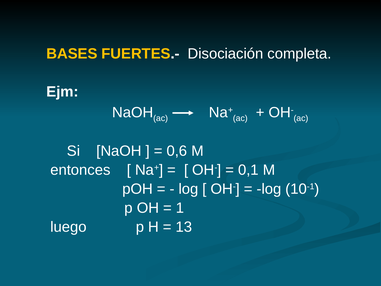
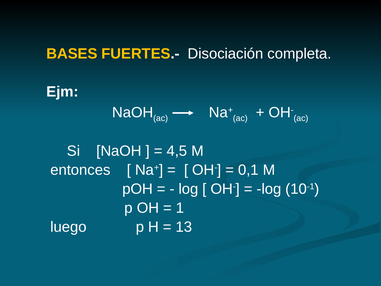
0,6: 0,6 -> 4,5 (177, 151)
